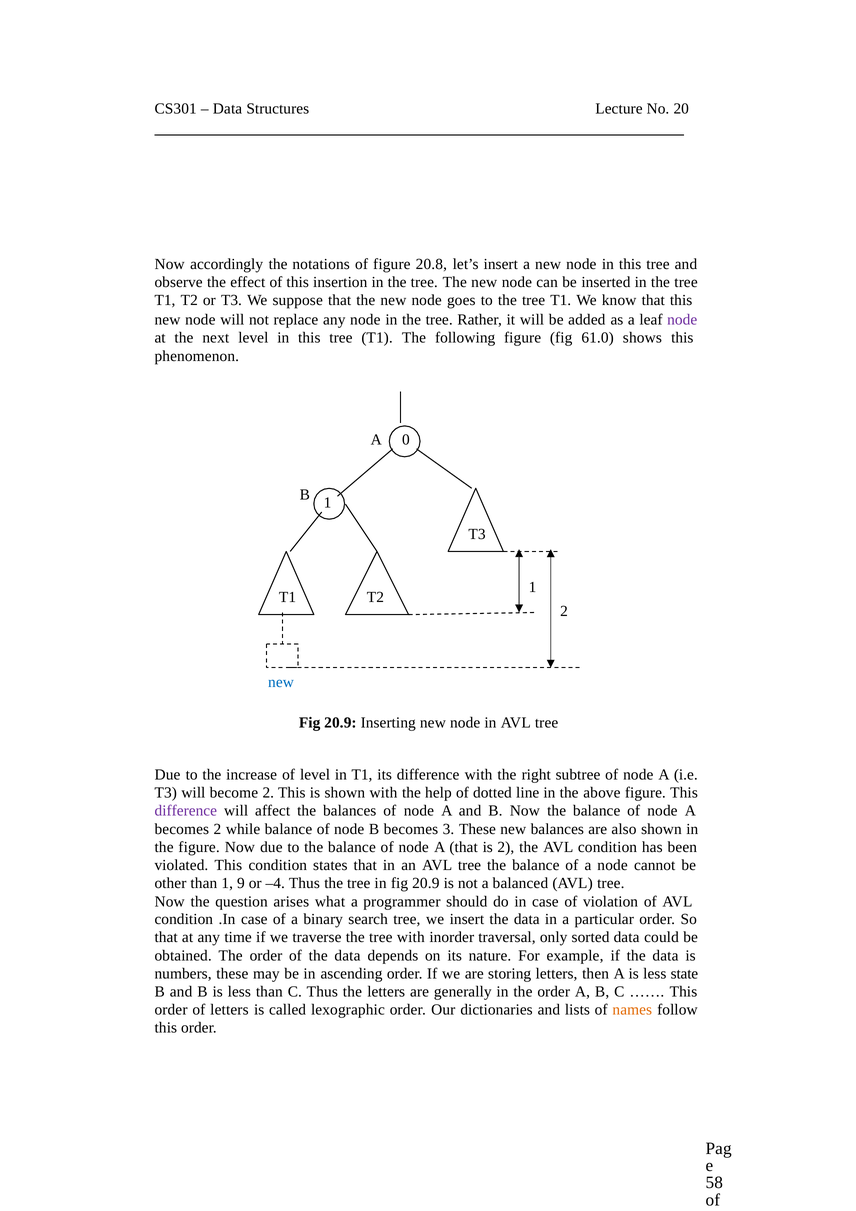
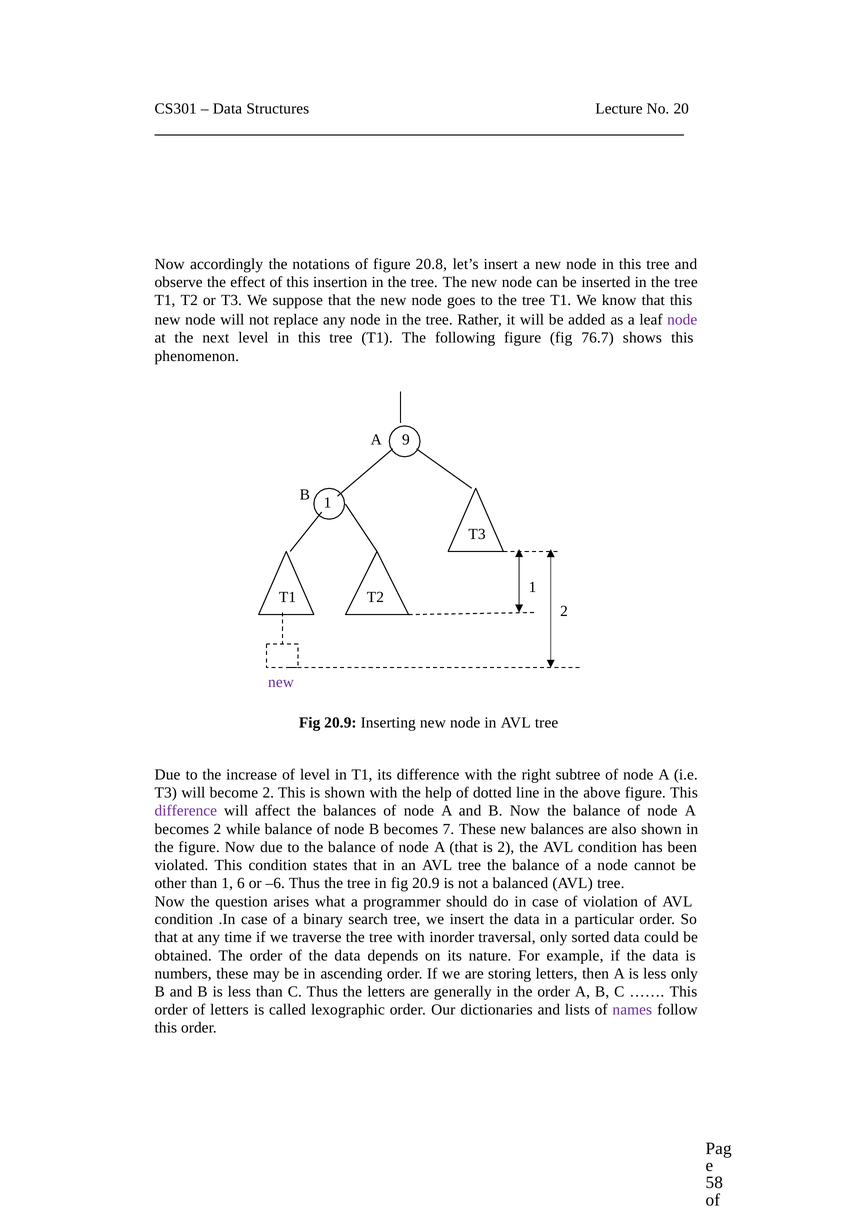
61.0: 61.0 -> 76.7 (598, 338)
0: 0 -> 9 (406, 440)
new colour: blue -> purple (281, 682)
3: 3 -> 7 (448, 829)
9: 9 -> 6 (241, 883)
–4: –4 -> –6 (275, 883)
less state: state -> only (684, 974)
names colour: orange -> purple (632, 1010)
